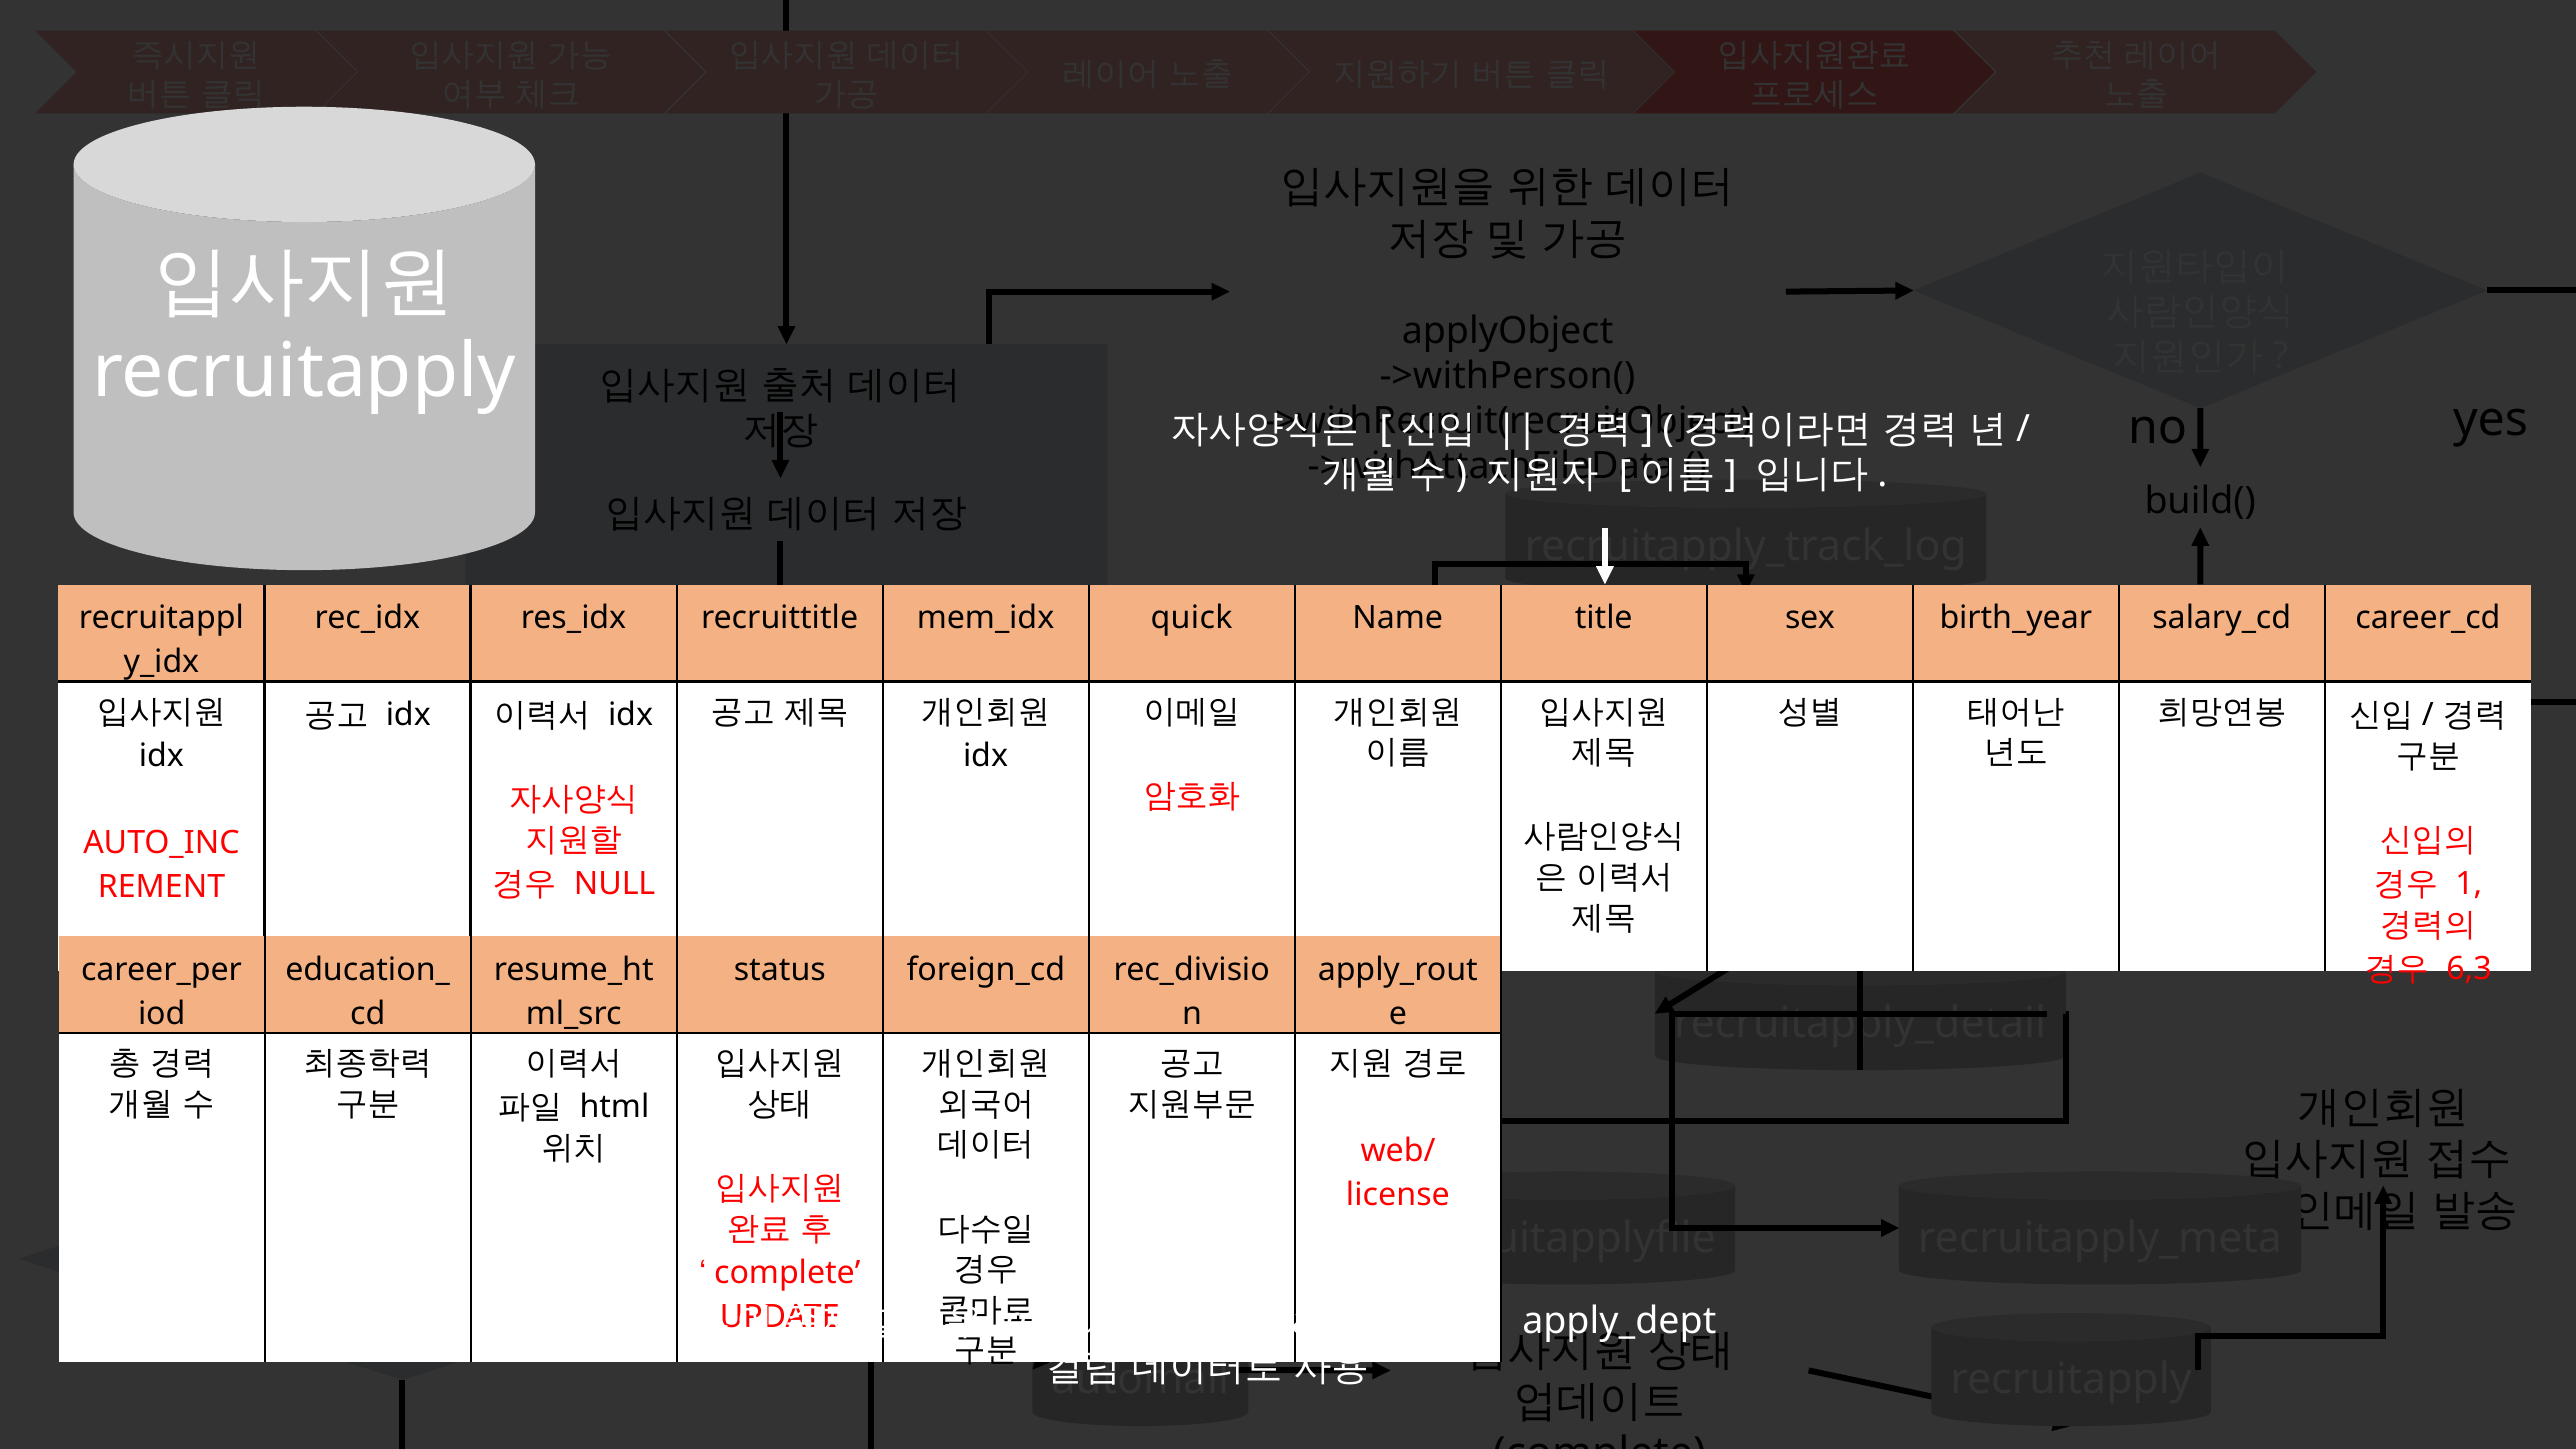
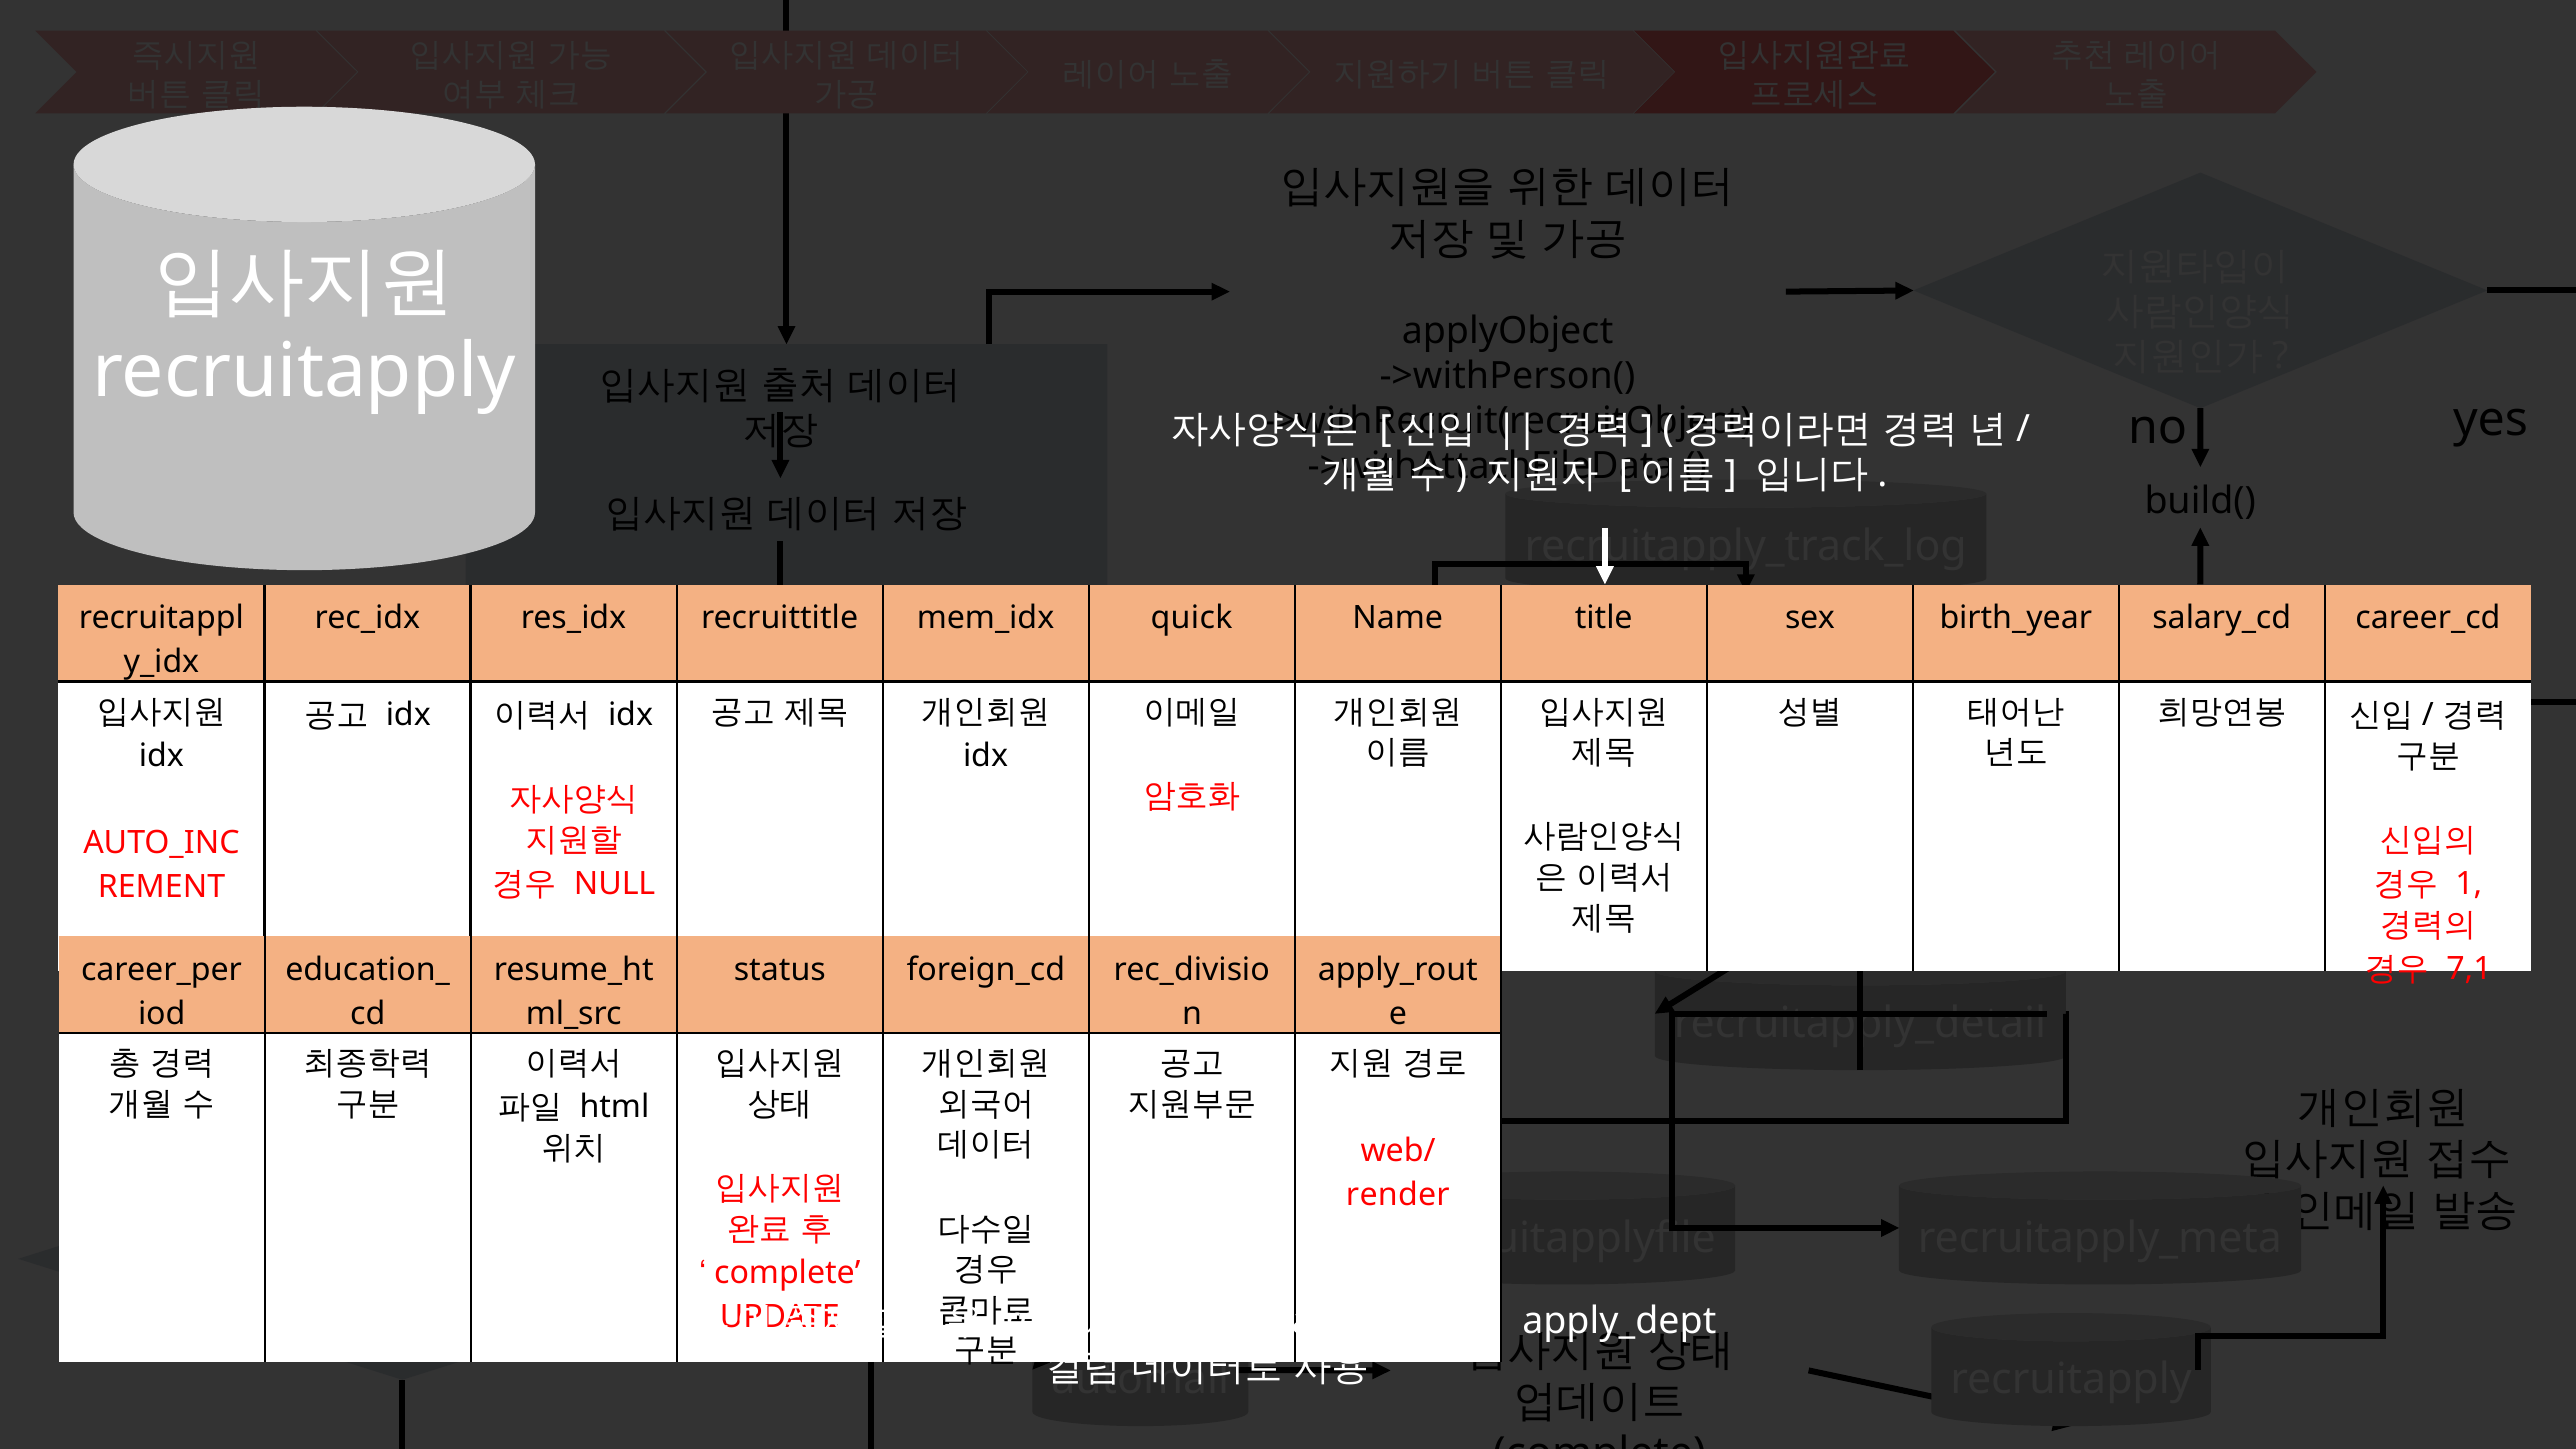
6,3: 6,3 -> 7,1 (2469, 969)
license: license -> render (1398, 1195)
